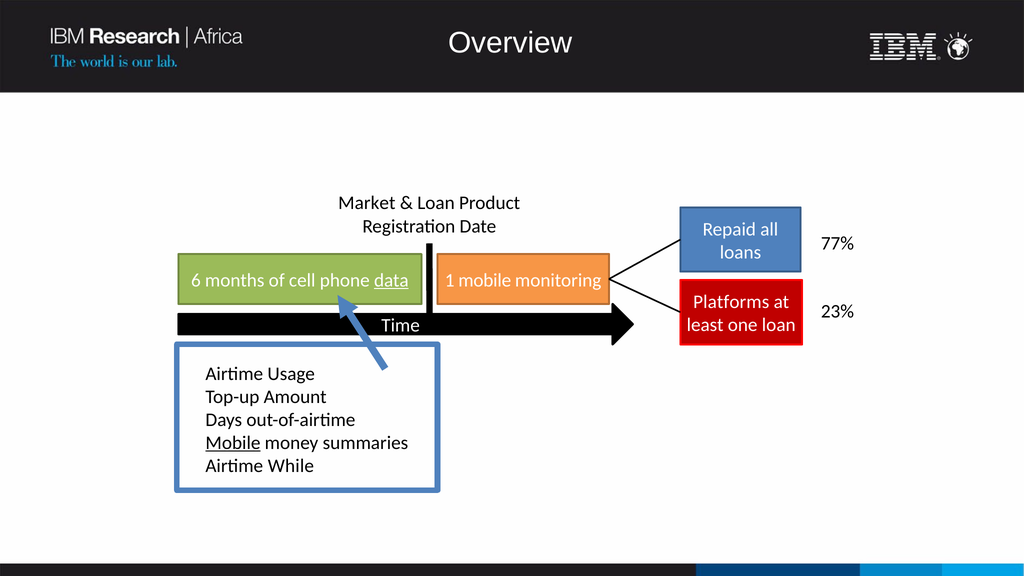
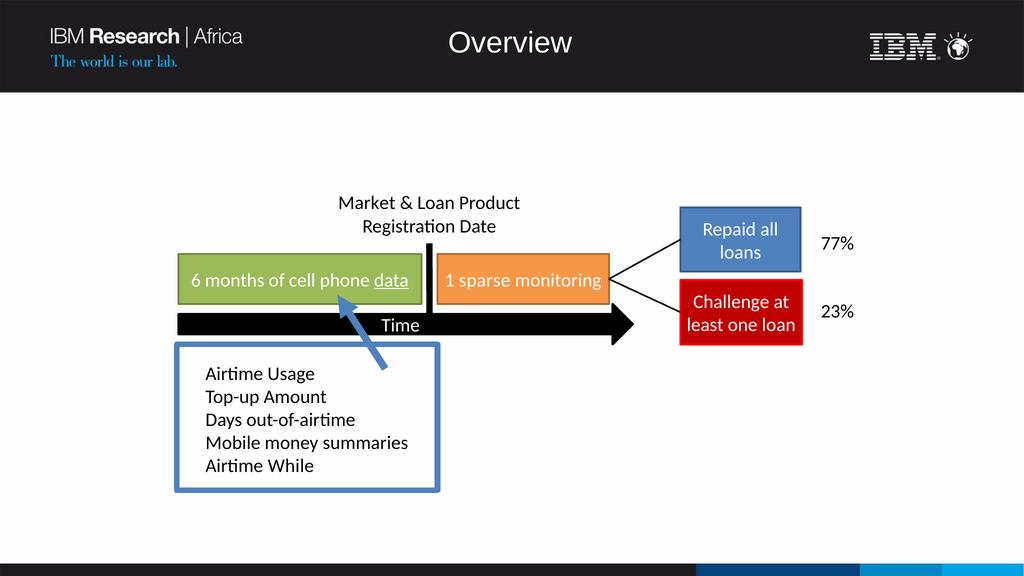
1 mobile: mobile -> sparse (485, 280)
Platforms: Platforms -> Challenge (731, 302)
Mobile underline: present -> none (233, 443)
